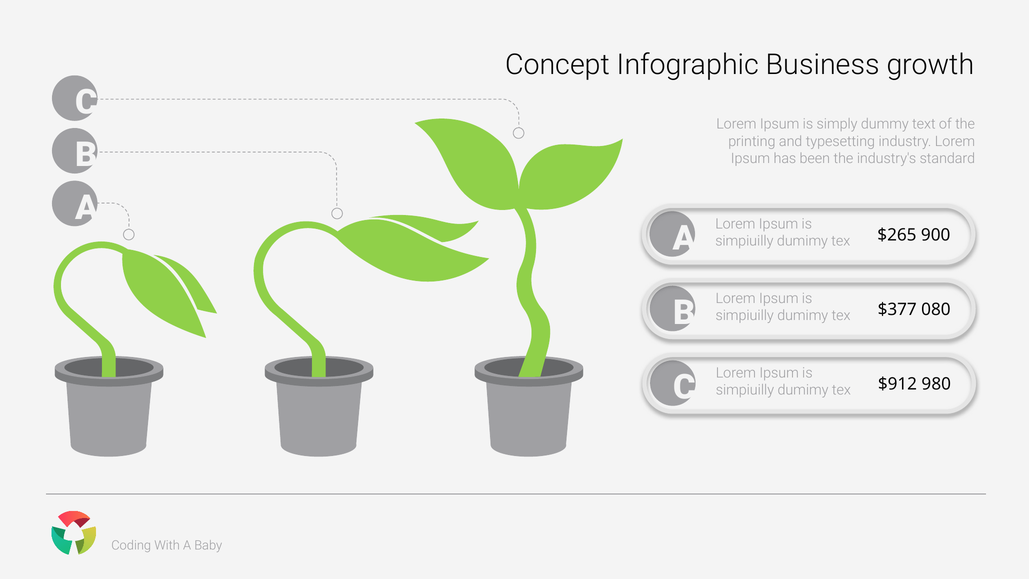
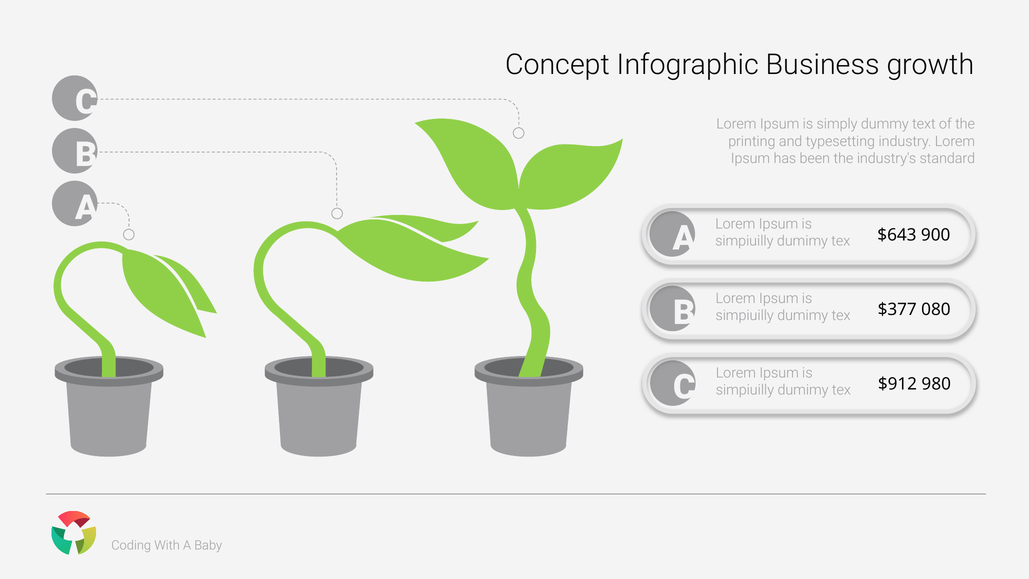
$265: $265 -> $643 (897, 235)
